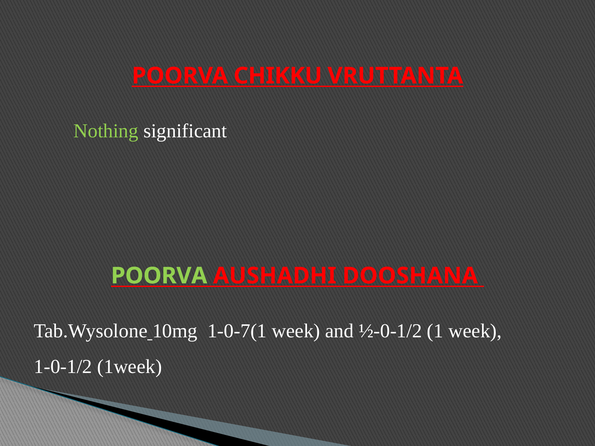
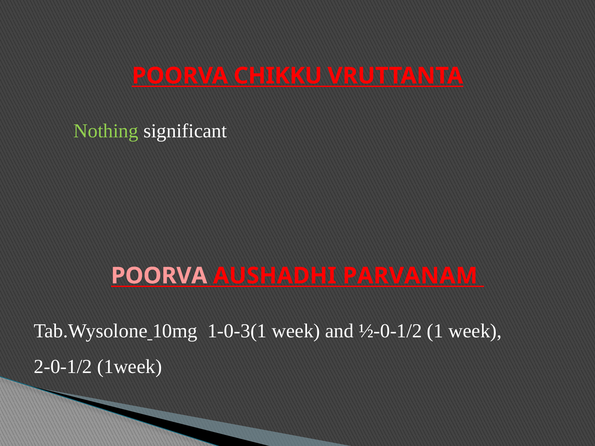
POORVA colour: light green -> pink (159, 276)
DOOSHANA: DOOSHANA -> PARVANAM (410, 276)
1-0-7(1: 1-0-7(1 -> 1-0-3(1 (237, 331)
1-0-1/2: 1-0-1/2 -> 2-0-1/2 (63, 367)
